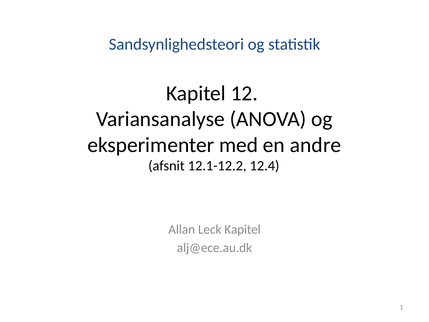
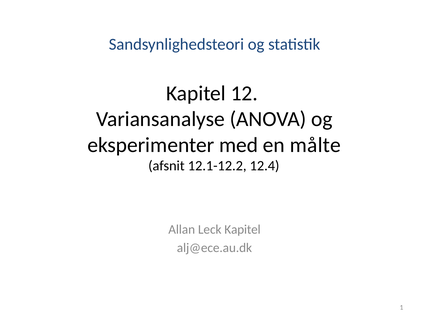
andre: andre -> målte (315, 145)
